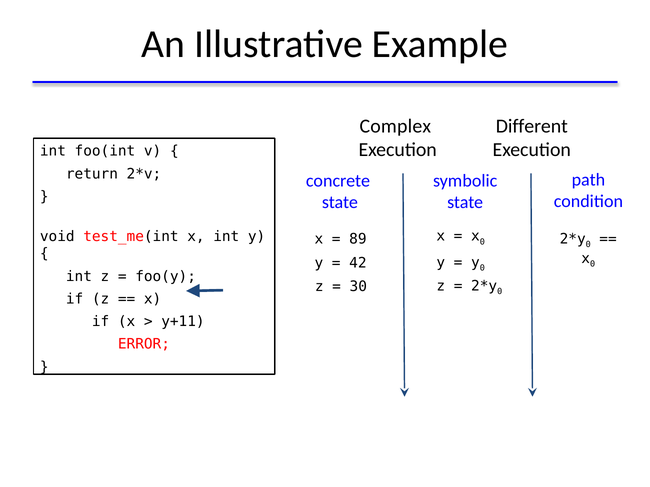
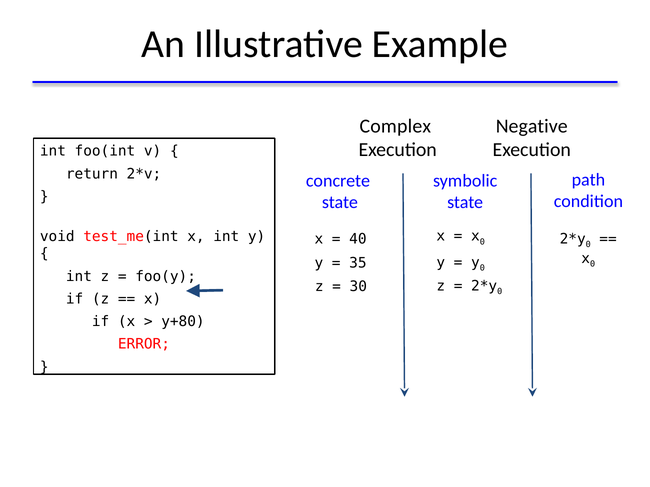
Different: Different -> Negative (532, 126)
89: 89 -> 40 (358, 239)
42: 42 -> 35 (358, 263)
y+11: y+11 -> y+80 (183, 322)
